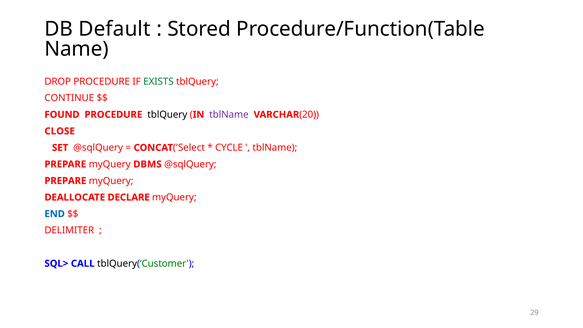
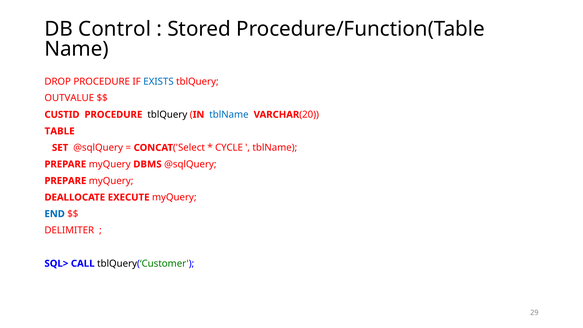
Default: Default -> Control (115, 29)
EXISTS colour: green -> blue (158, 82)
CONTINUE: CONTINUE -> OUTVALUE (69, 98)
FOUND: FOUND -> CUSTID (62, 115)
tblName colour: purple -> blue (229, 115)
CLOSE: CLOSE -> TABLE (60, 131)
DECLARE: DECLARE -> EXECUTE (129, 197)
